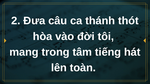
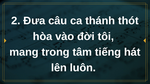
toàn: toàn -> luôn (83, 68)
